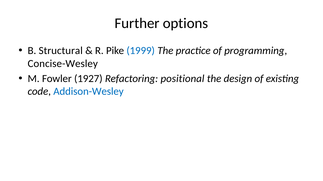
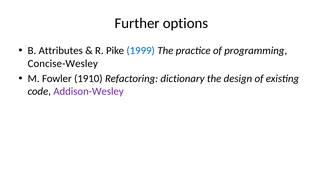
Structural: Structural -> Attributes (61, 51)
1927: 1927 -> 1910 (88, 79)
positional: positional -> dictionary (183, 79)
Addison-Wesley colour: blue -> purple (89, 92)
